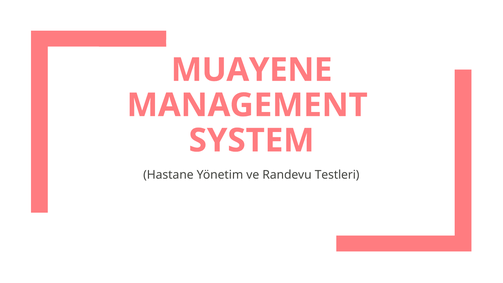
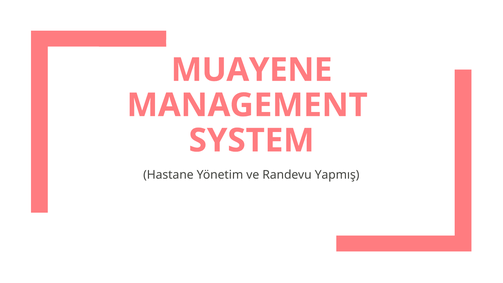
Testleri: Testleri -> Yapmış (337, 175)
